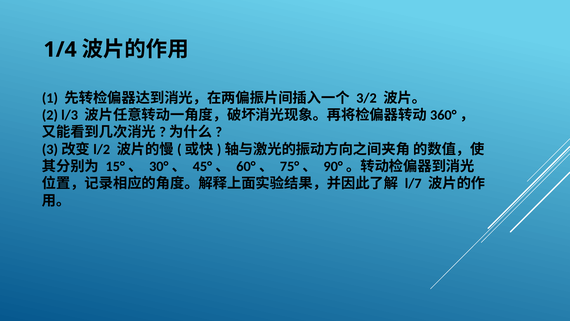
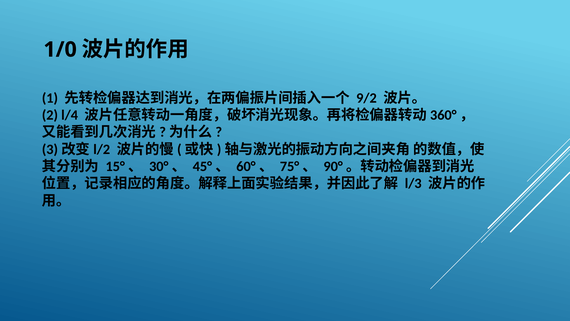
1/4: 1/4 -> 1/0 (60, 50)
3/2: 3/2 -> 9/2 (366, 98)
l/3: l/3 -> l/4 (70, 115)
l/7: l/7 -> l/3 (413, 183)
